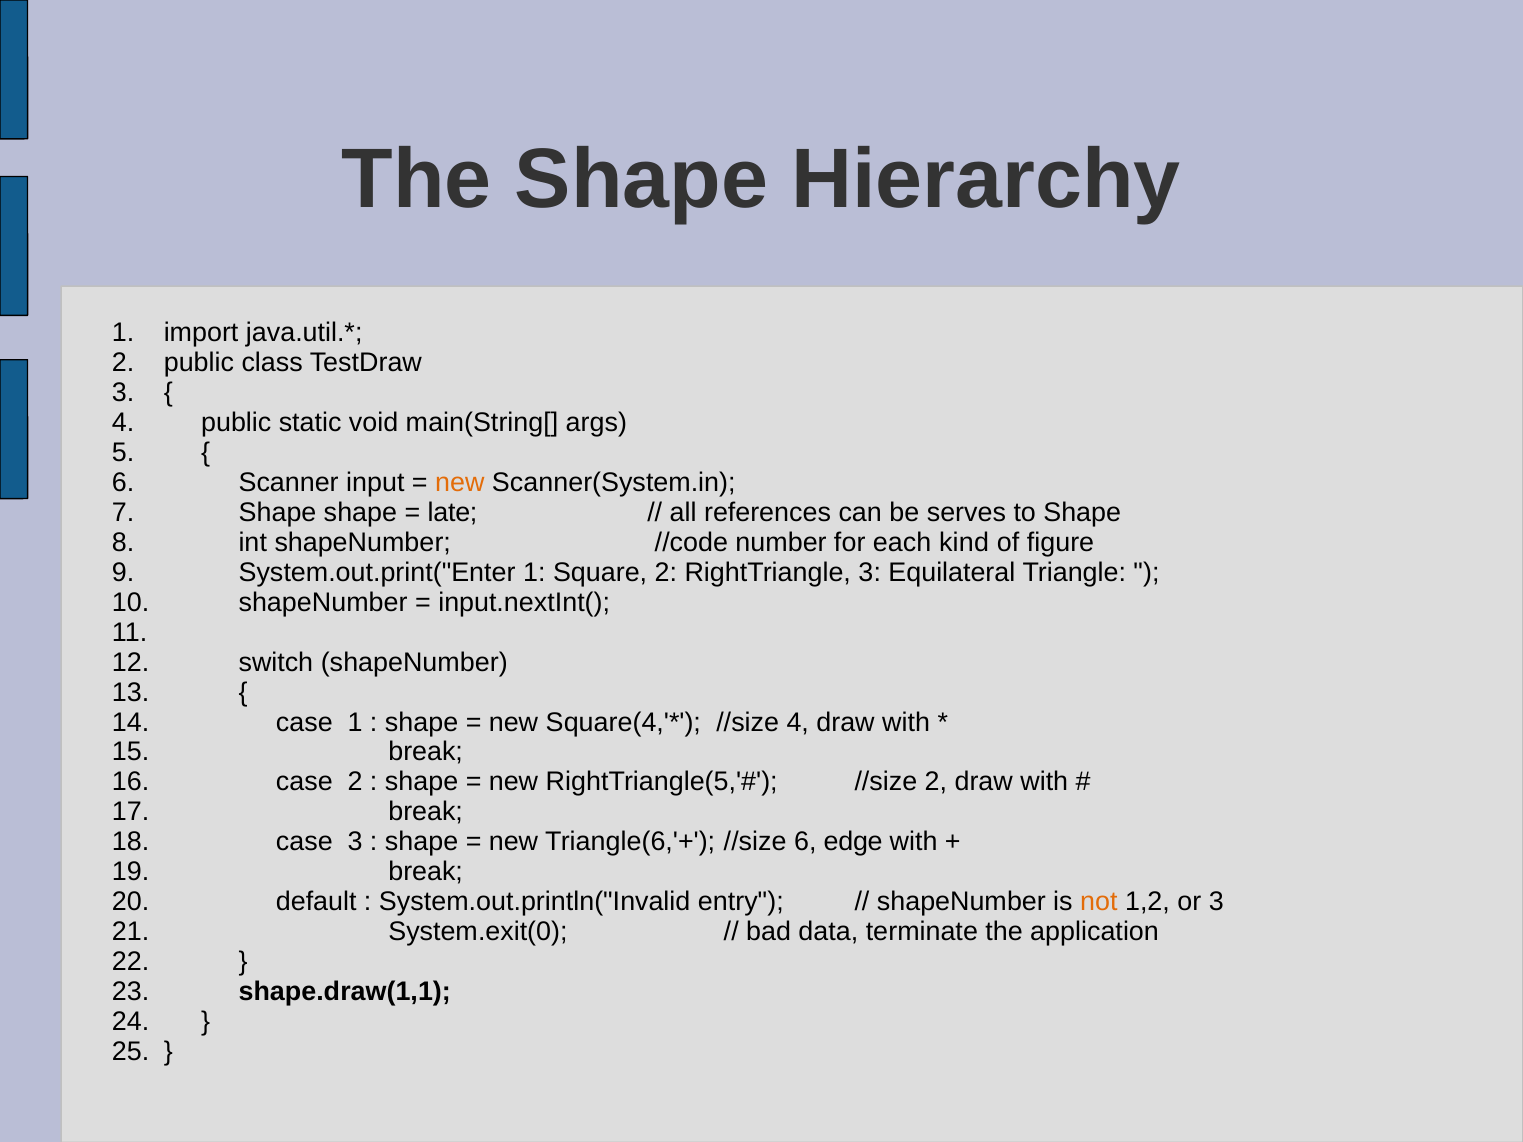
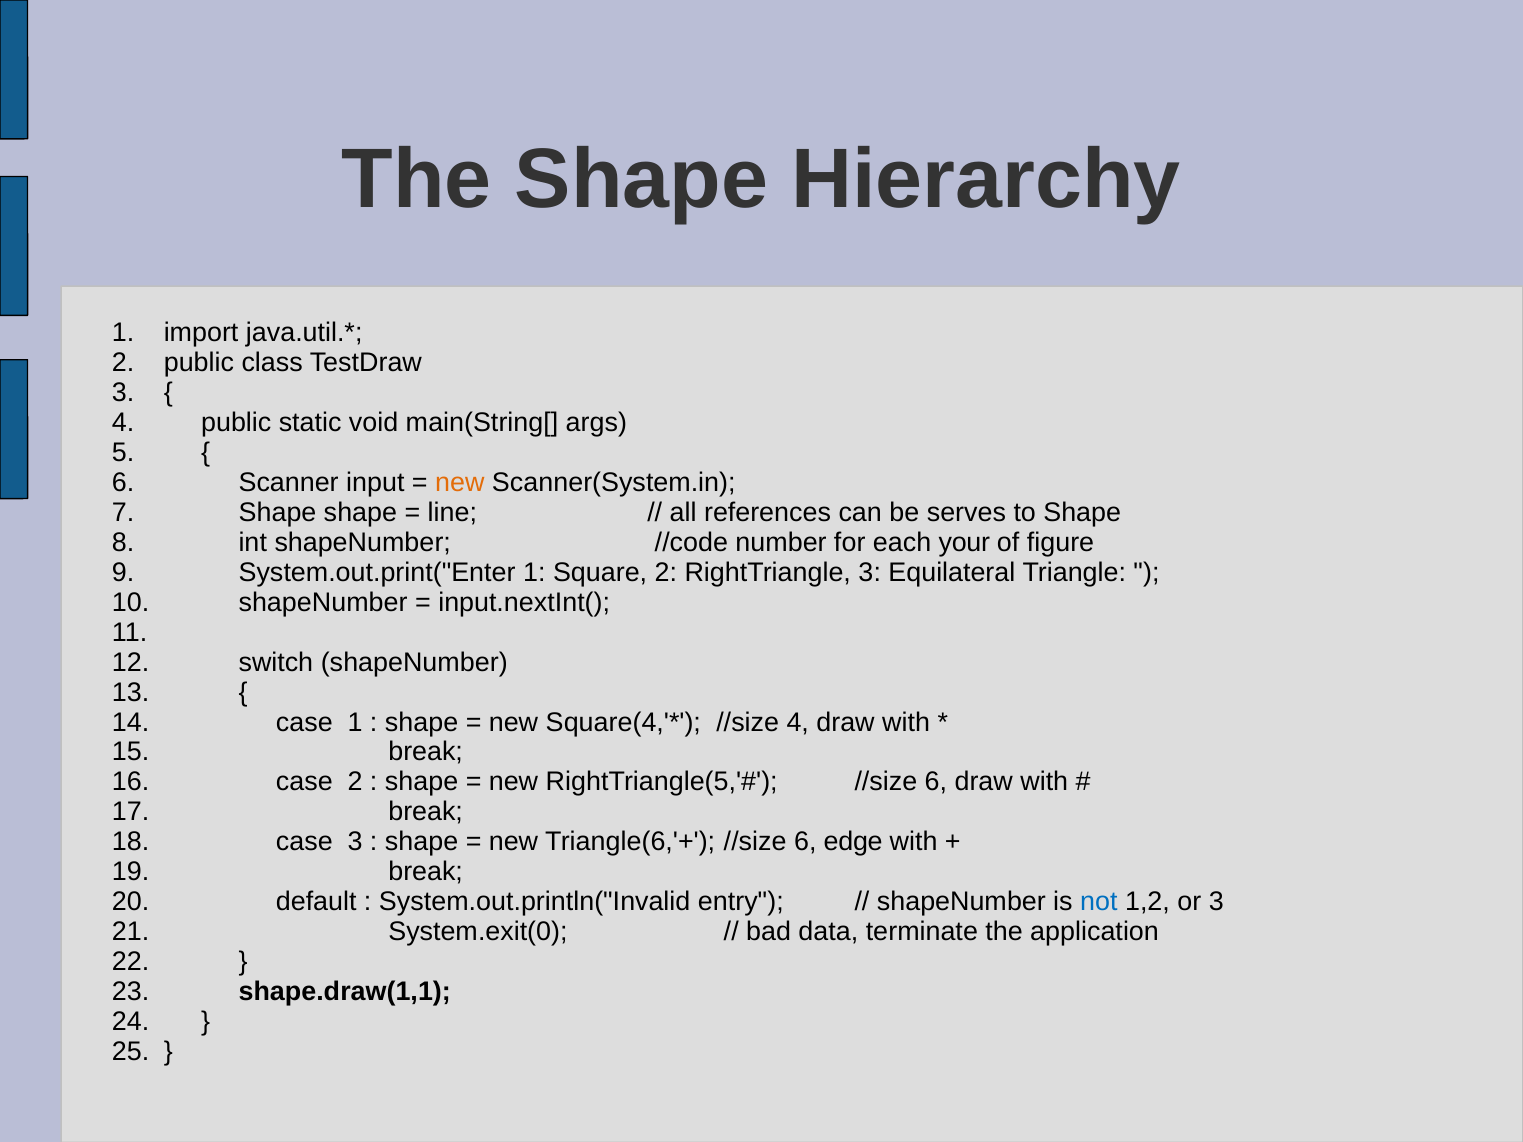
late: late -> line (452, 512)
kind: kind -> your (964, 542)
2: 2 -> 6 (936, 782)
not colour: orange -> blue (1099, 902)
